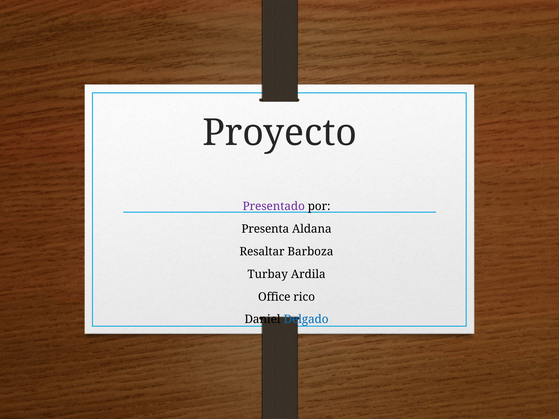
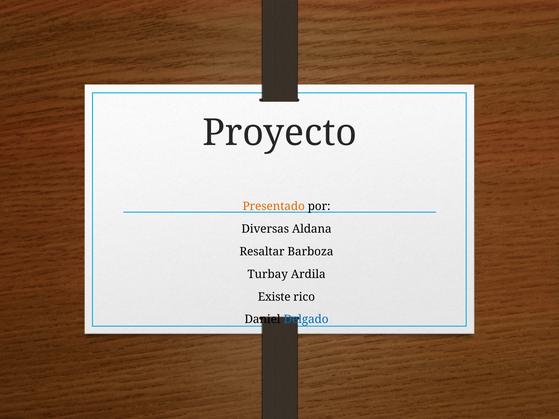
Presentado colour: purple -> orange (274, 206)
Presenta: Presenta -> Diversas (265, 229)
Office: Office -> Existe (274, 297)
